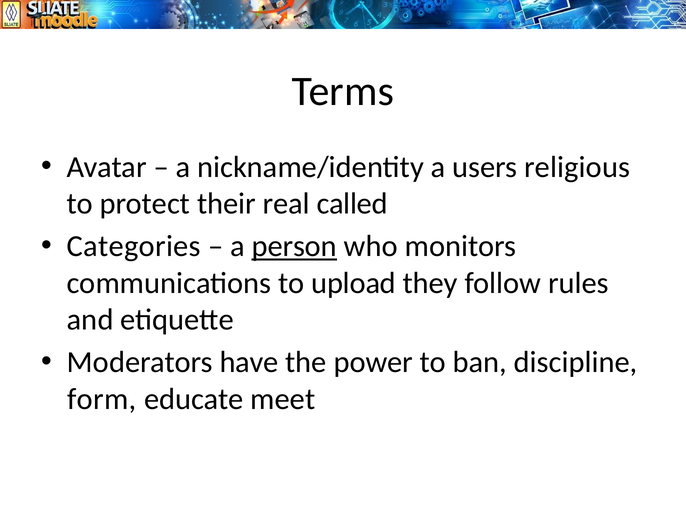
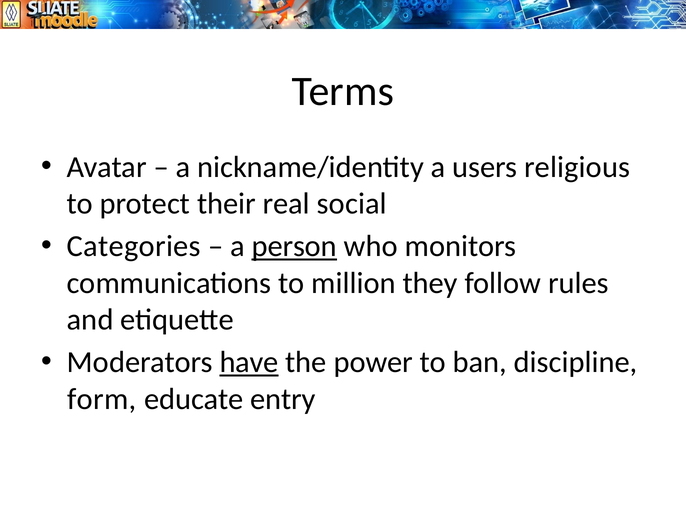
called: called -> social (352, 203)
upload: upload -> million (353, 283)
have underline: none -> present (249, 362)
meet: meet -> entry (283, 399)
